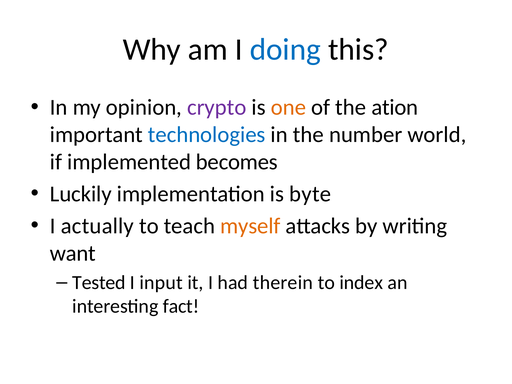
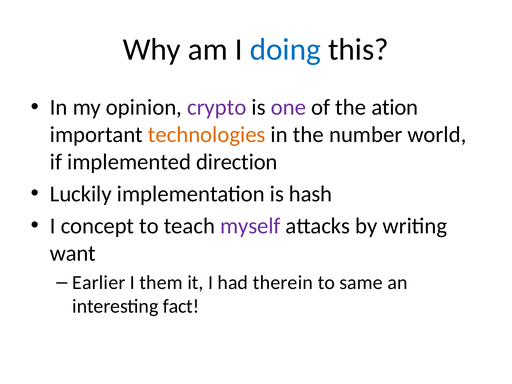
one colour: orange -> purple (288, 107)
technologies colour: blue -> orange (207, 135)
becomes: becomes -> direction (237, 162)
byte: byte -> hash (310, 194)
actually: actually -> concept (98, 226)
myself colour: orange -> purple (250, 226)
Tested: Tested -> Earlier (99, 283)
input: input -> them (161, 283)
index: index -> same (361, 283)
